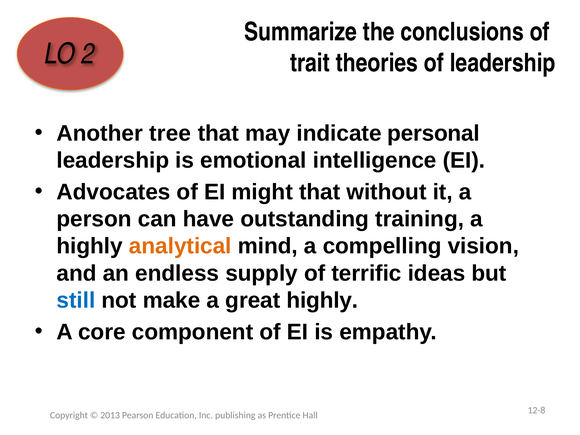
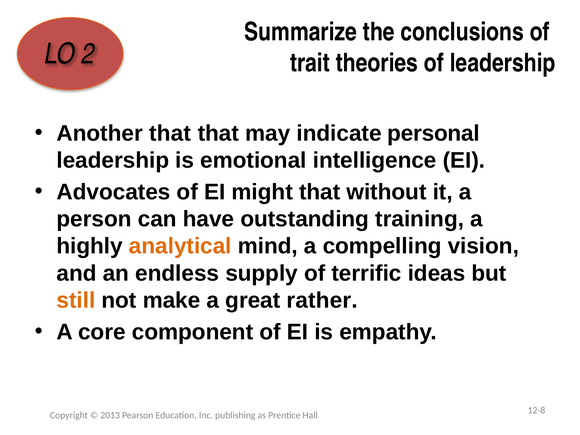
Another tree: tree -> that (170, 133)
still colour: blue -> orange (76, 300)
great highly: highly -> rather (322, 300)
